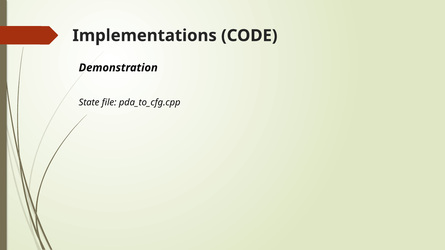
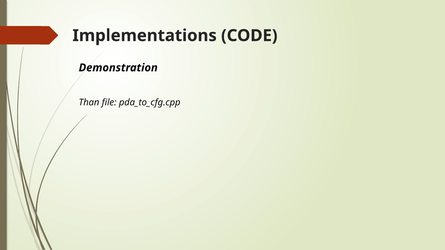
State: State -> Than (89, 103)
